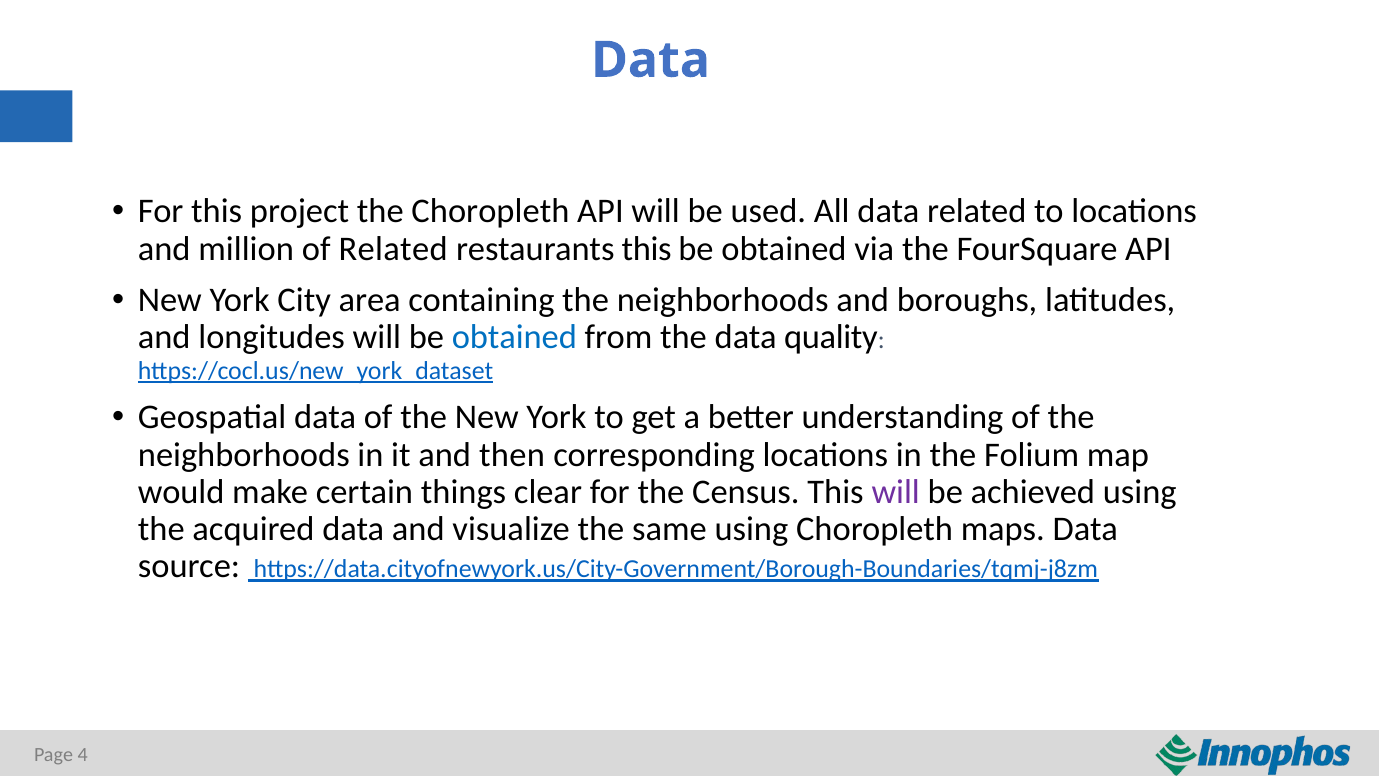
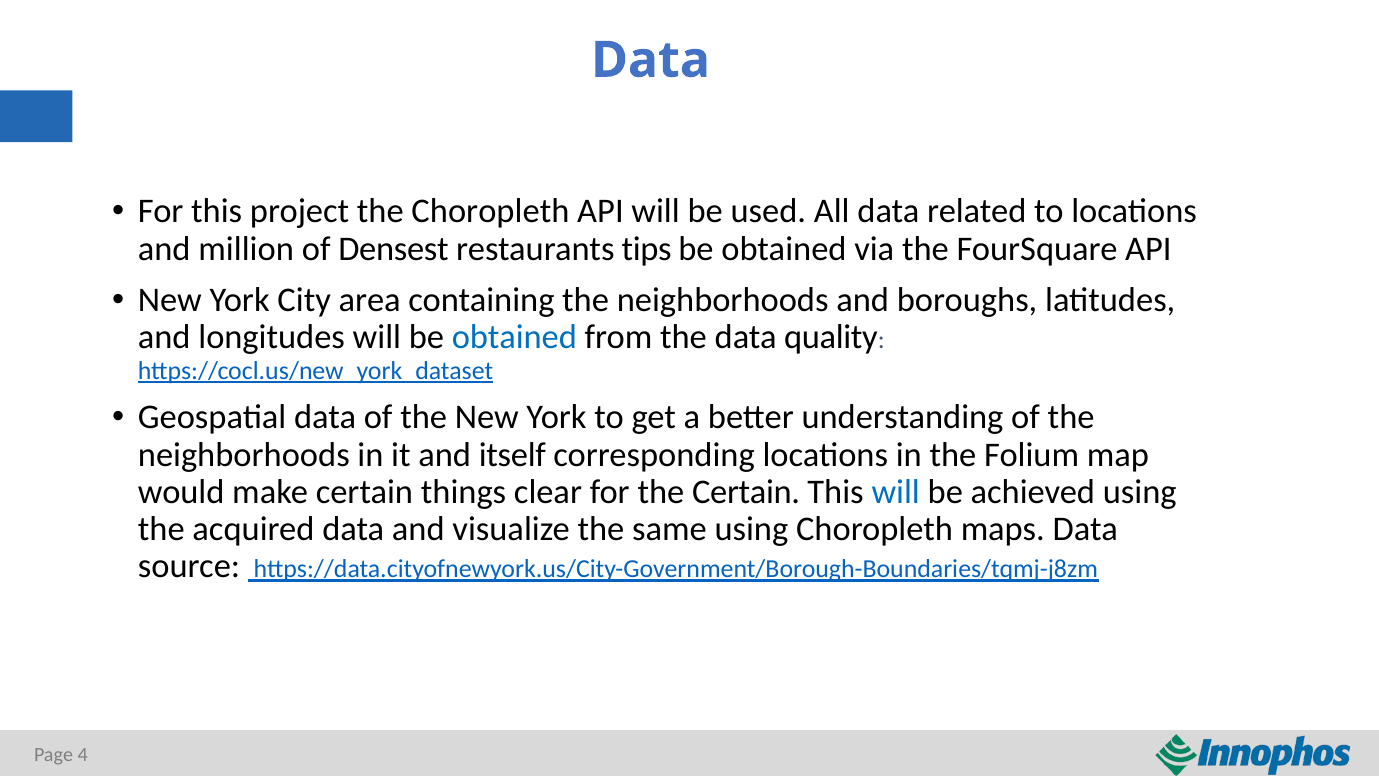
of Related: Related -> Densest (393, 249)
restaurants this: this -> tips (647, 249)
then: then -> itself (512, 455)
the Census: Census -> Certain (746, 492)
will colour: purple -> blue (896, 492)
